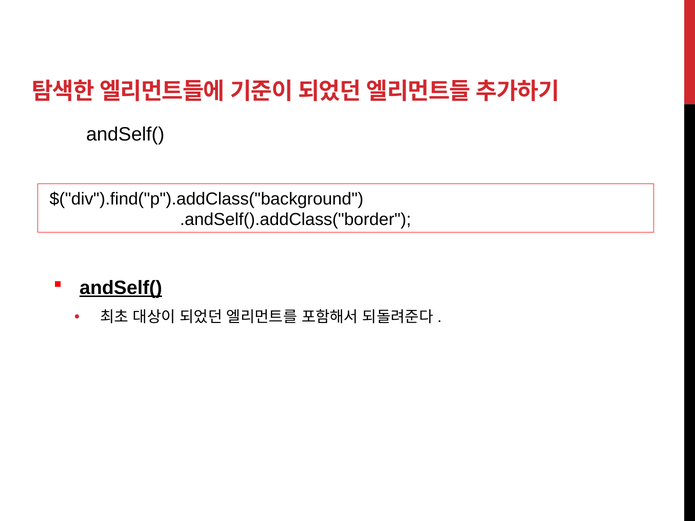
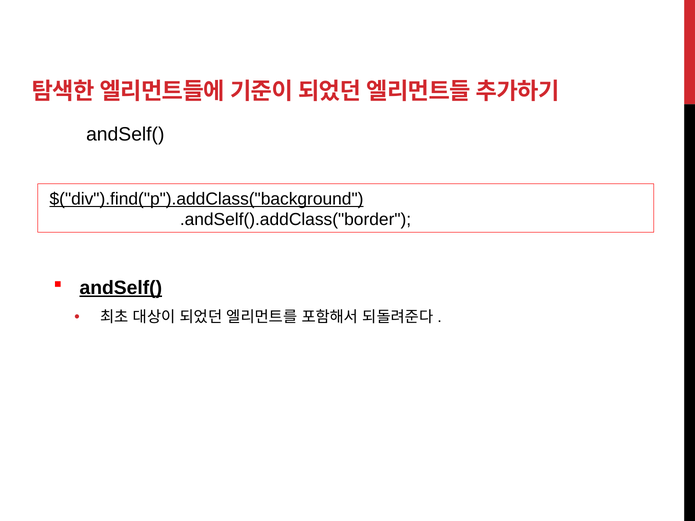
$("div").find("p").addClass("background underline: none -> present (207, 199)
